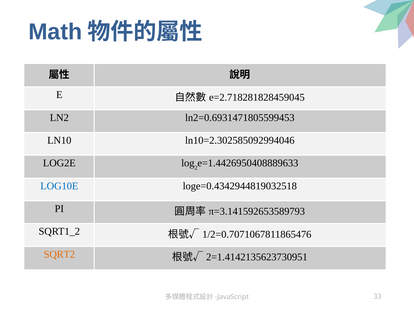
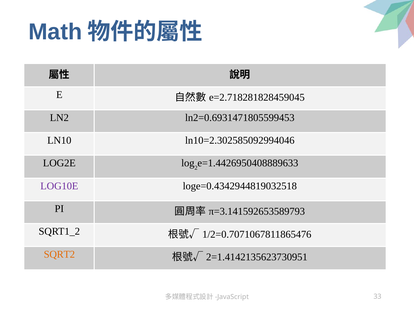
LOG10E colour: blue -> purple (59, 186)
